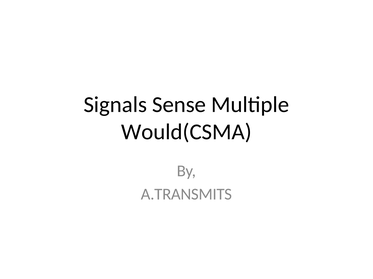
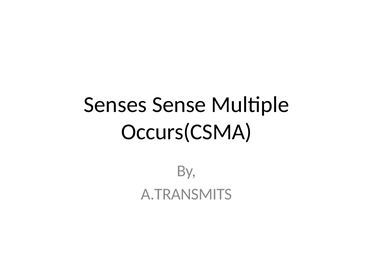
Signals: Signals -> Senses (115, 105)
Would(CSMA: Would(CSMA -> Occurs(CSMA (186, 132)
